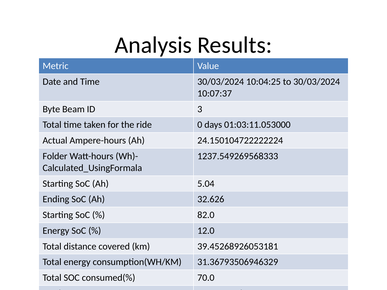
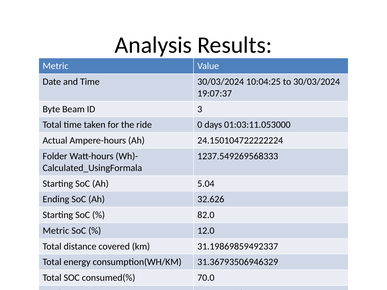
10:07:37: 10:07:37 -> 19:07:37 (215, 94)
Energy: Energy -> Metric (56, 231)
39.45268926053181: 39.45268926053181 -> 31.19869859492337 (238, 247)
